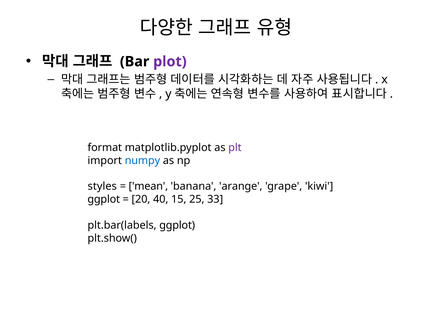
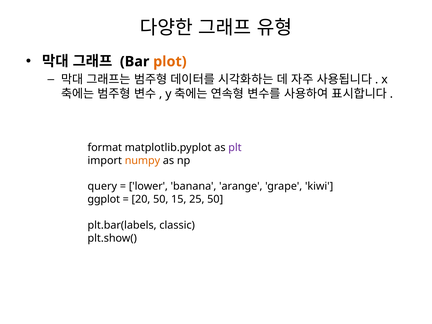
plot colour: purple -> orange (170, 62)
numpy colour: blue -> orange (142, 160)
styles: styles -> query (102, 186)
mean: mean -> lower (148, 186)
20 40: 40 -> 50 (161, 199)
25 33: 33 -> 50 (215, 199)
plt.bar(labels ggplot: ggplot -> classic (177, 225)
